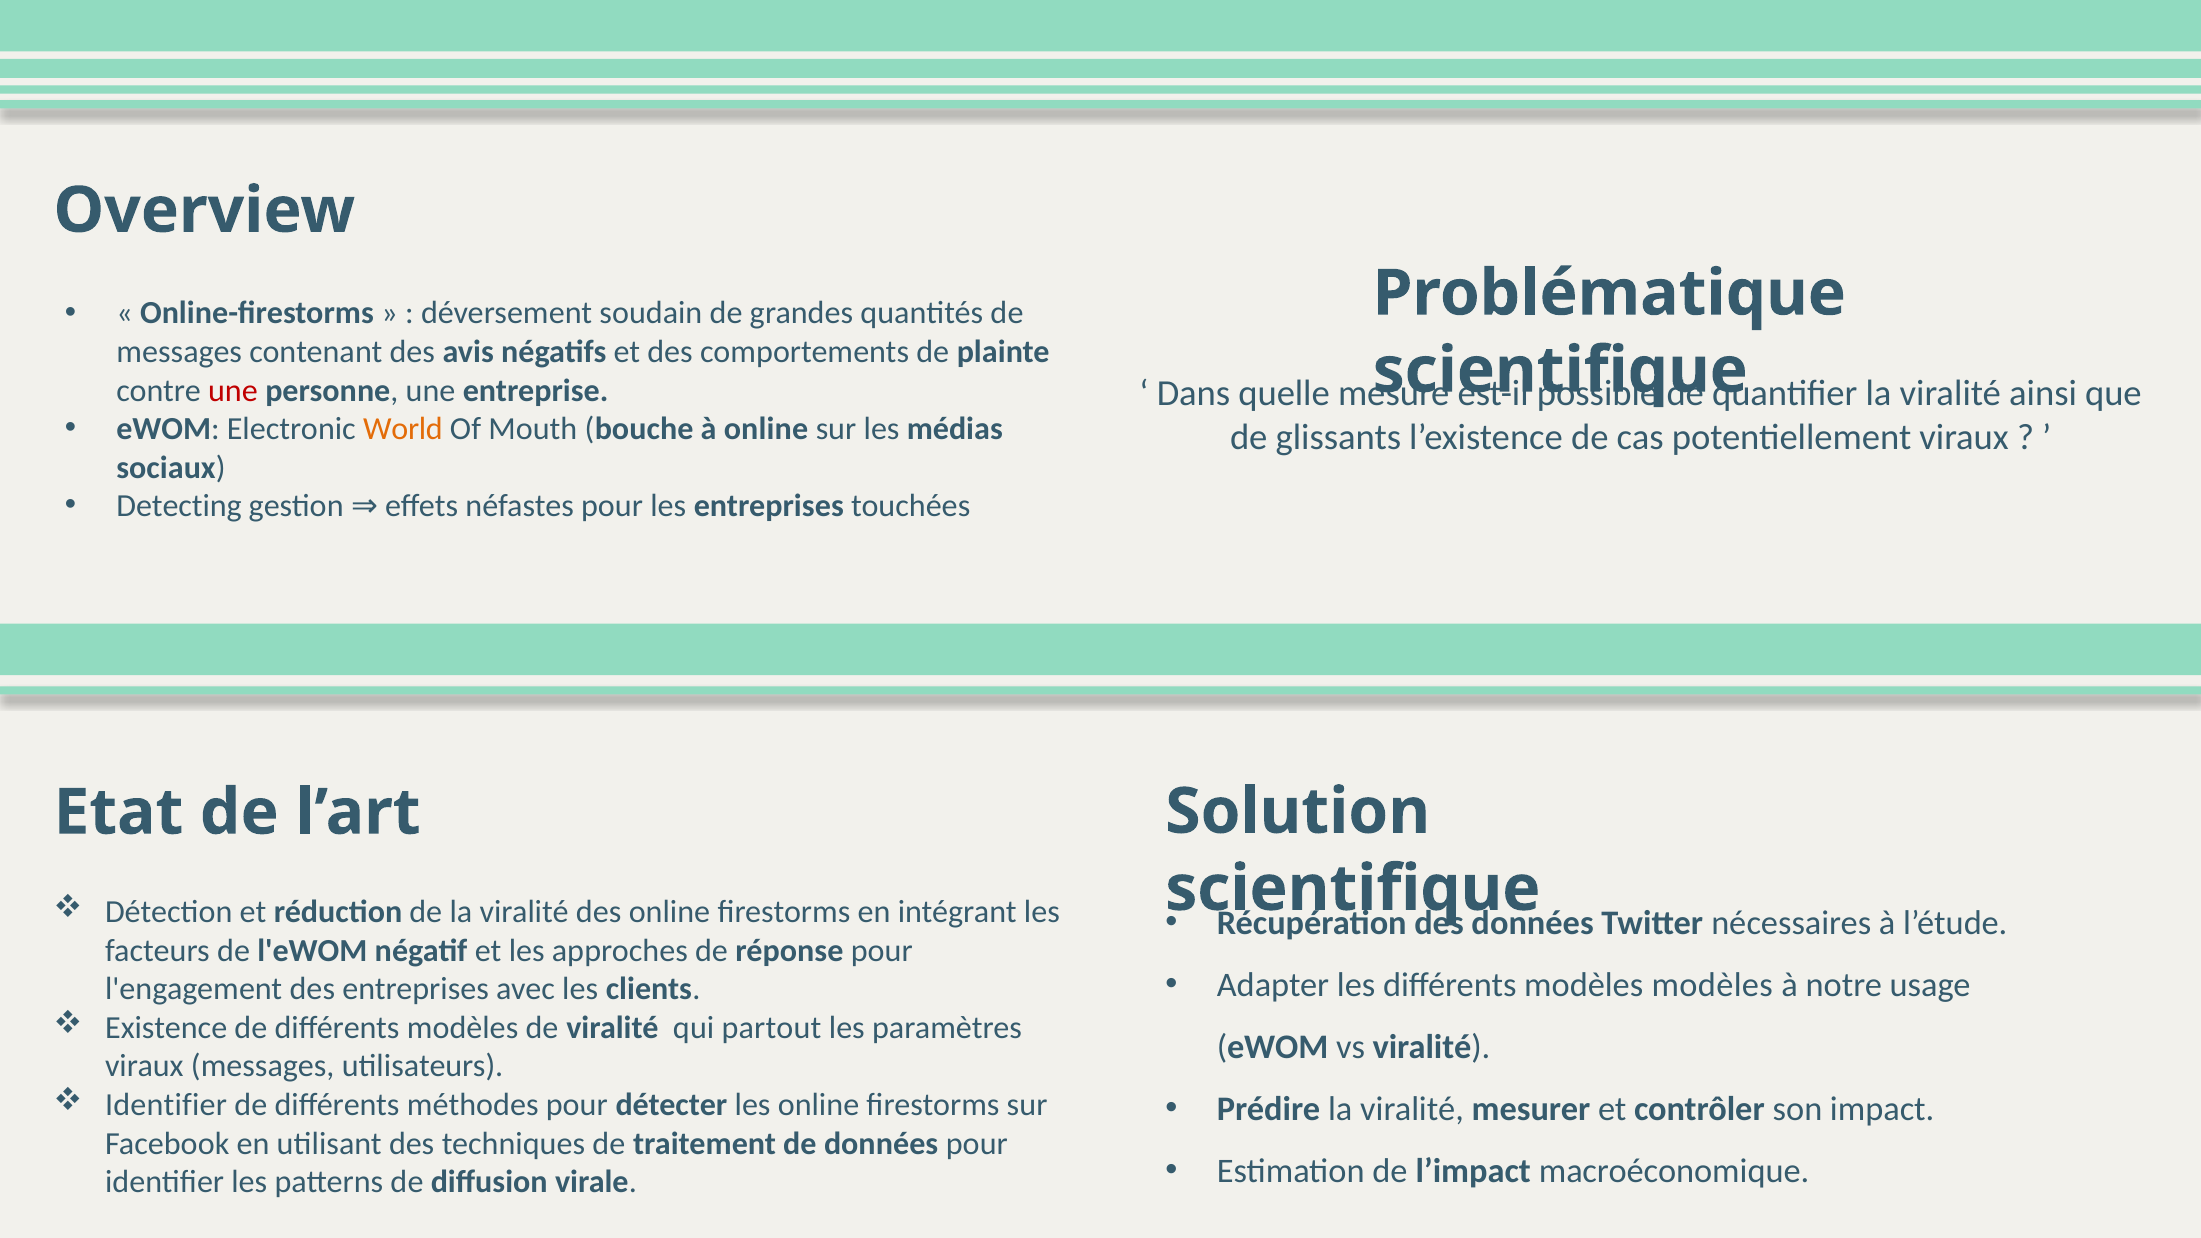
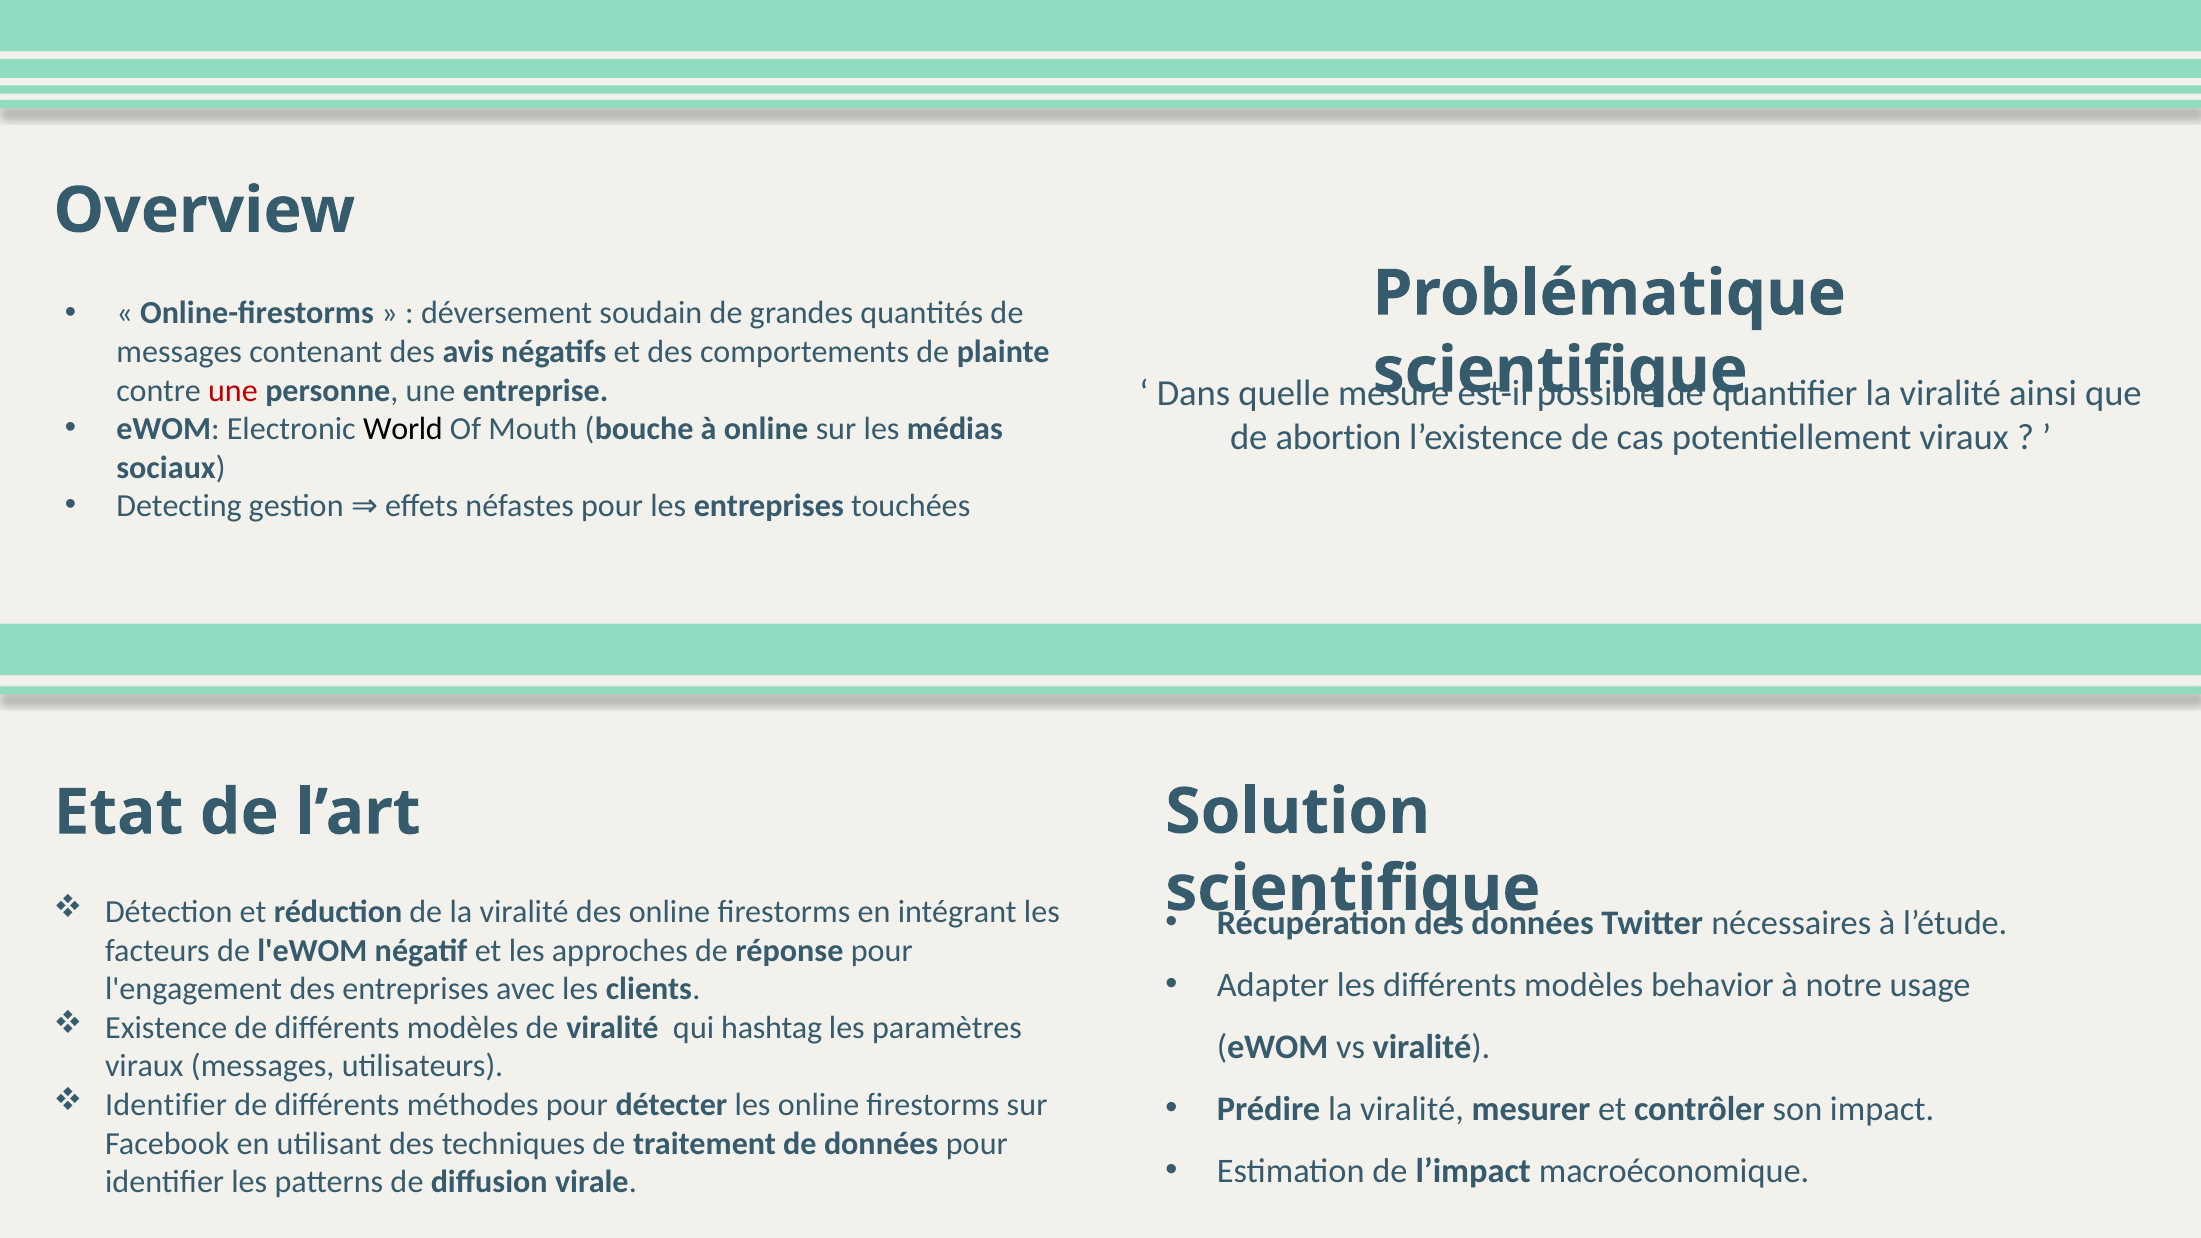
World colour: orange -> black (403, 429)
glissants: glissants -> abortion (1339, 438)
modèles modèles: modèles -> behavior (1712, 985)
partout: partout -> hashtag (772, 1028)
